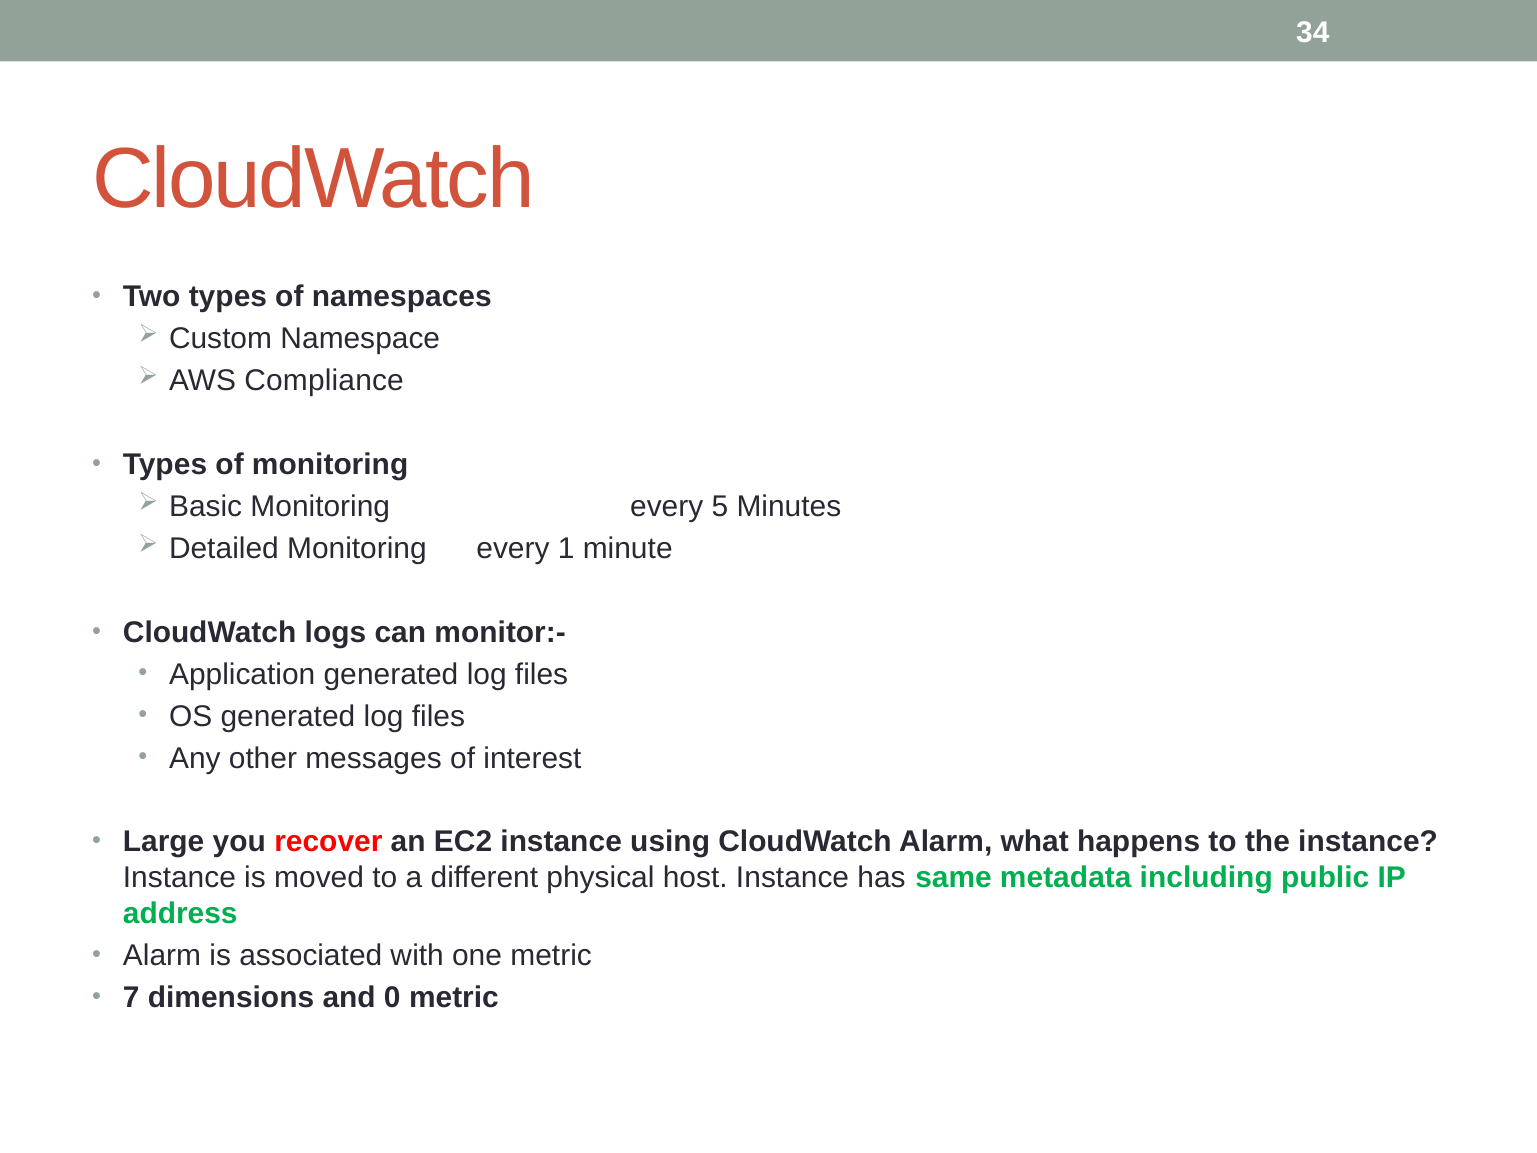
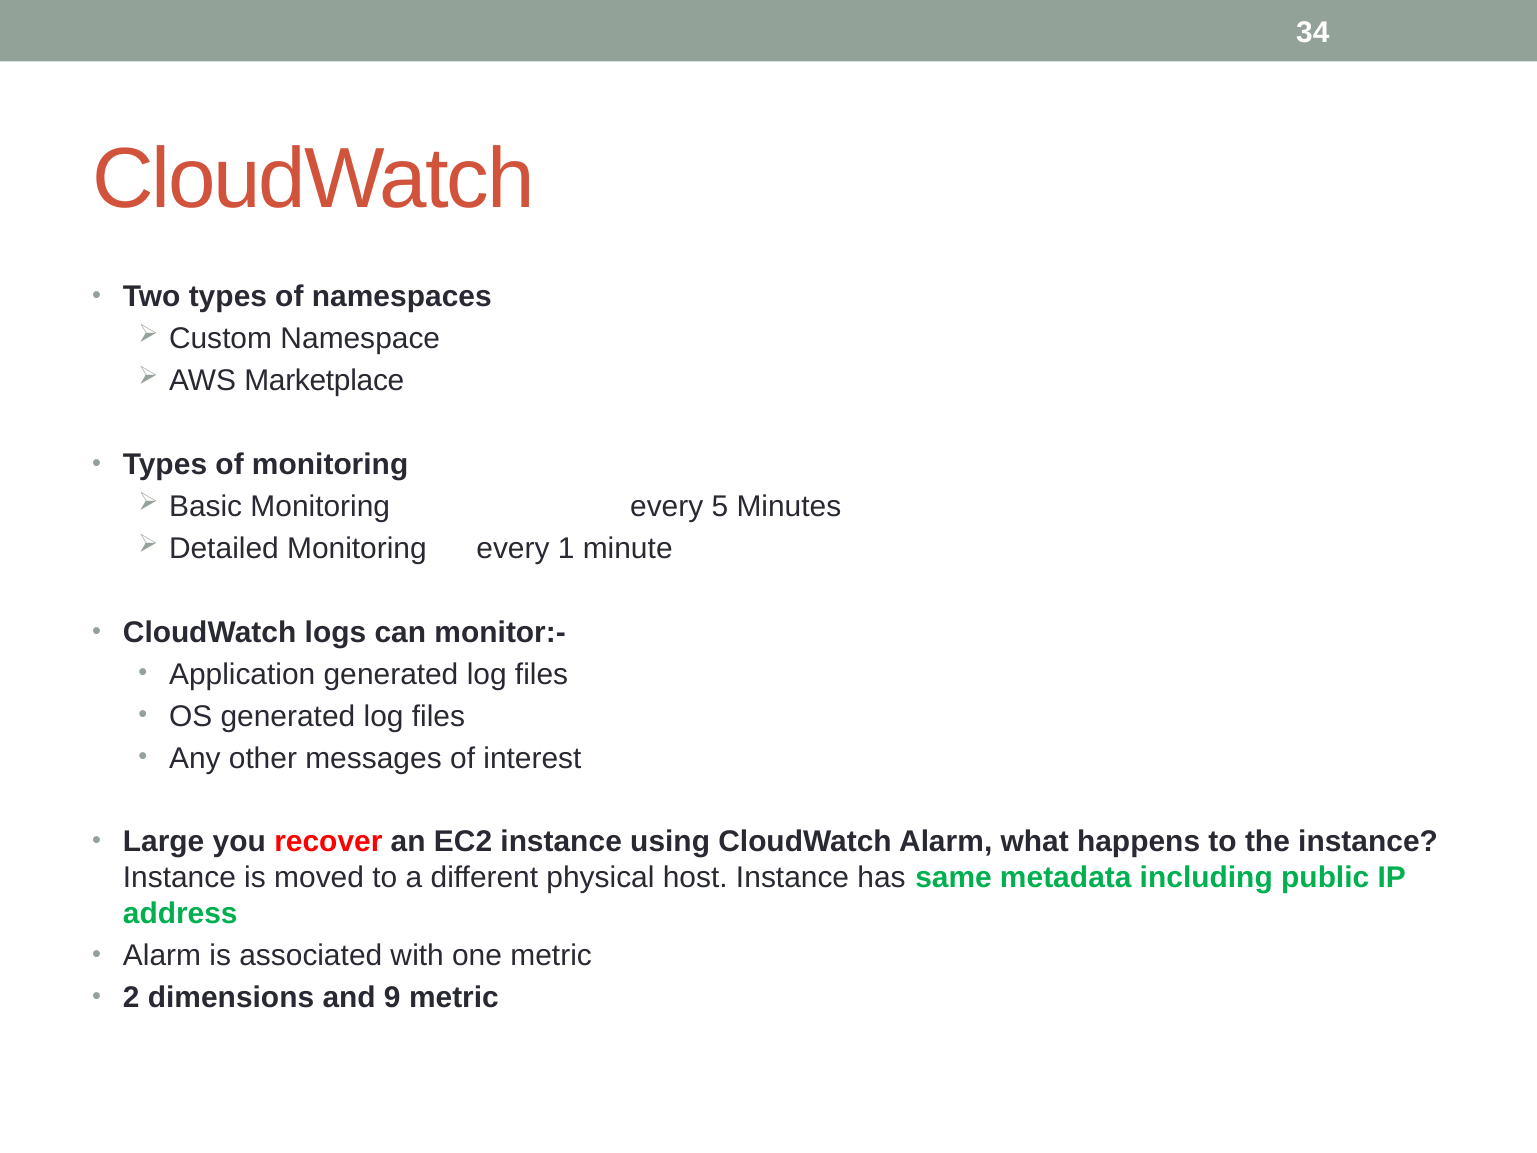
Compliance: Compliance -> Marketplace (324, 381)
7: 7 -> 2 (131, 998)
0: 0 -> 9 (392, 998)
